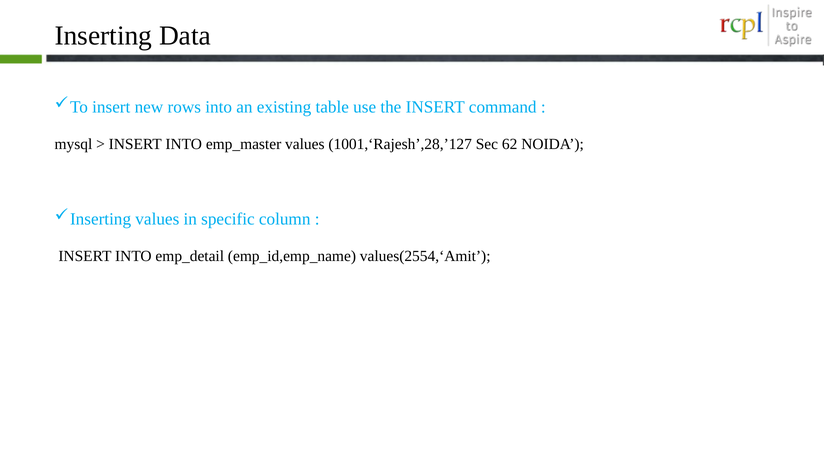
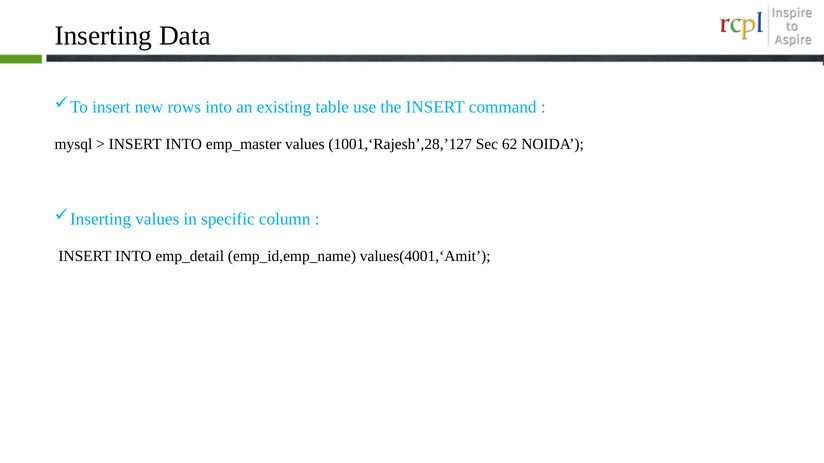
values(2554,‘Amit: values(2554,‘Amit -> values(4001,‘Amit (425, 257)
